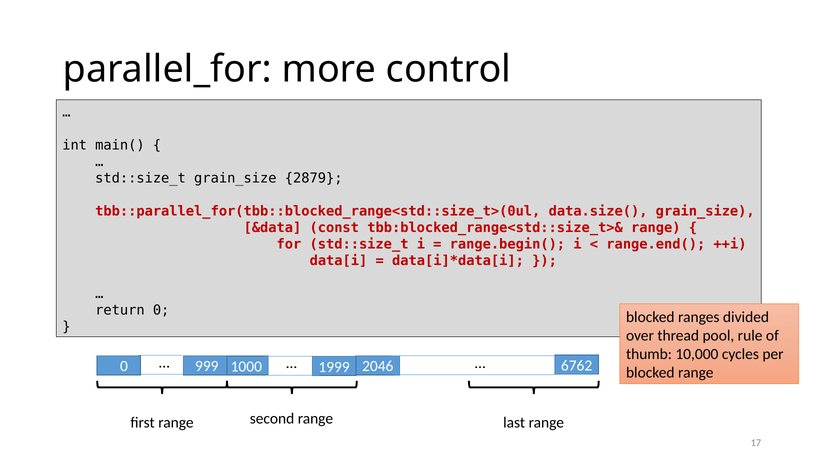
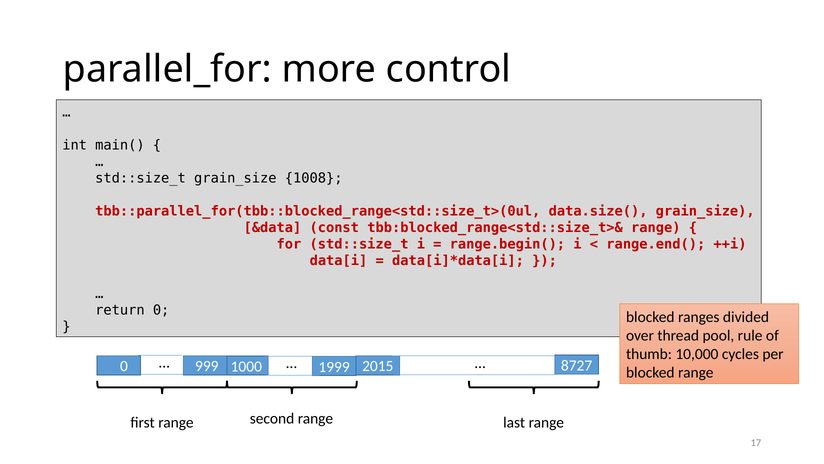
2879: 2879 -> 1008 (314, 178)
2046: 2046 -> 2015 (378, 366)
6762: 6762 -> 8727 (577, 365)
